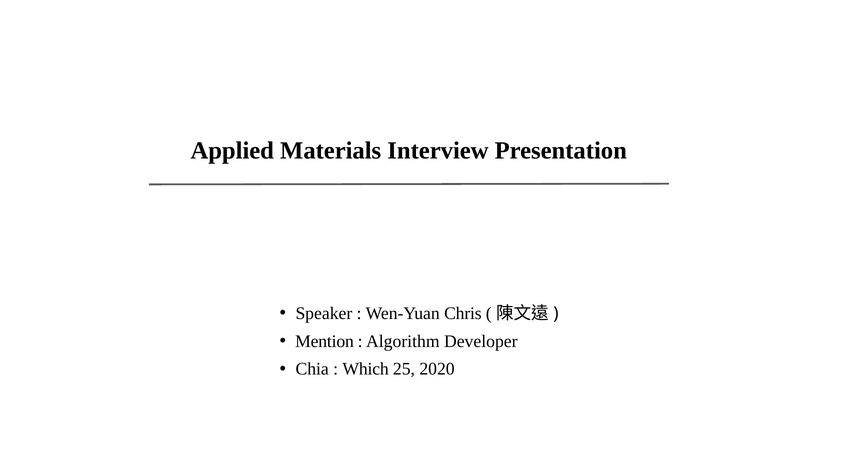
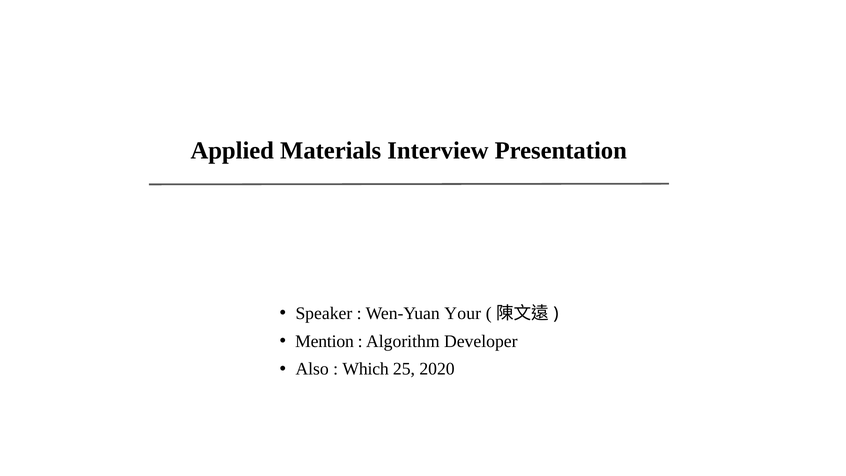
Chris: Chris -> Your (463, 313)
Chia: Chia -> Also (312, 369)
